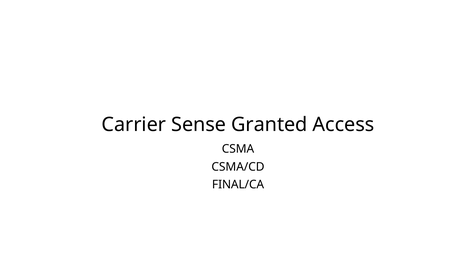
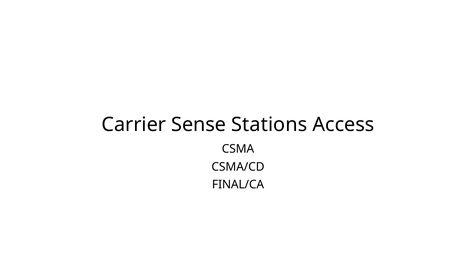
Granted: Granted -> Stations (269, 124)
